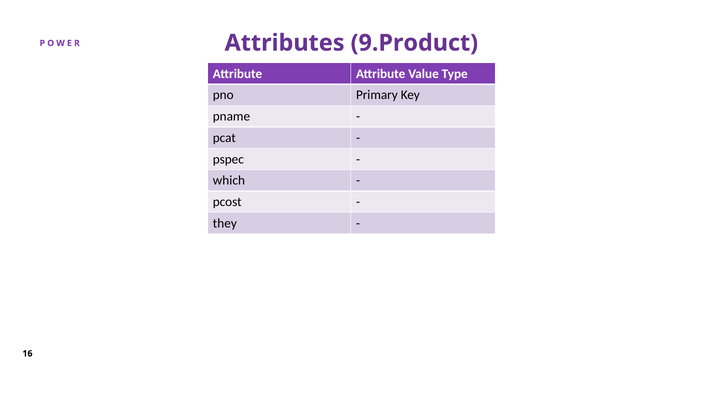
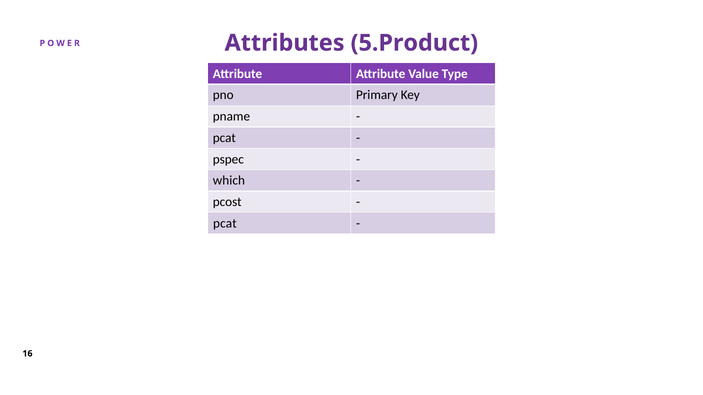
9.Product: 9.Product -> 5.Product (414, 43)
they: they -> pcat (225, 223)
